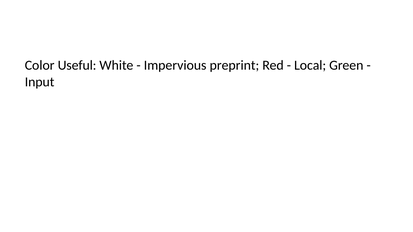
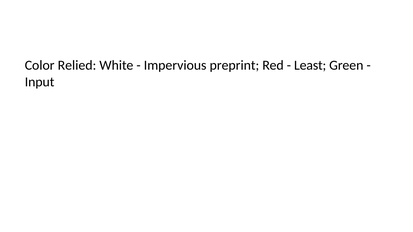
Useful: Useful -> Relied (77, 66)
Local: Local -> Least (310, 66)
